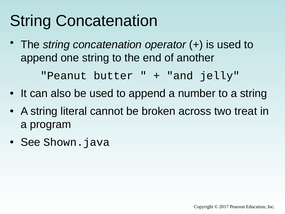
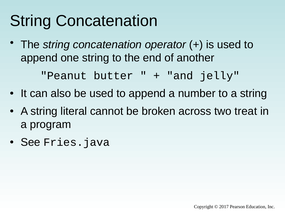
Shown.java: Shown.java -> Fries.java (77, 142)
